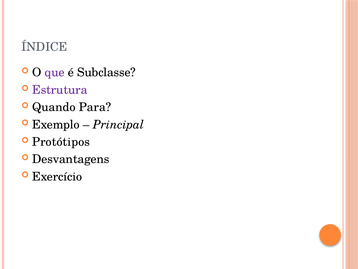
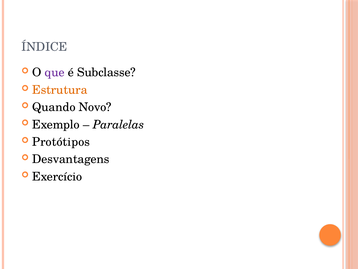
Estrutura colour: purple -> orange (60, 90)
Para: Para -> Novo (95, 107)
Principal: Principal -> Paralelas (119, 124)
